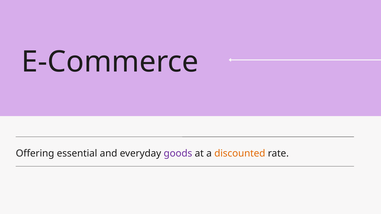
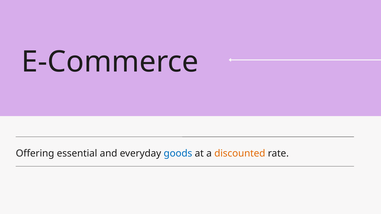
goods colour: purple -> blue (178, 154)
